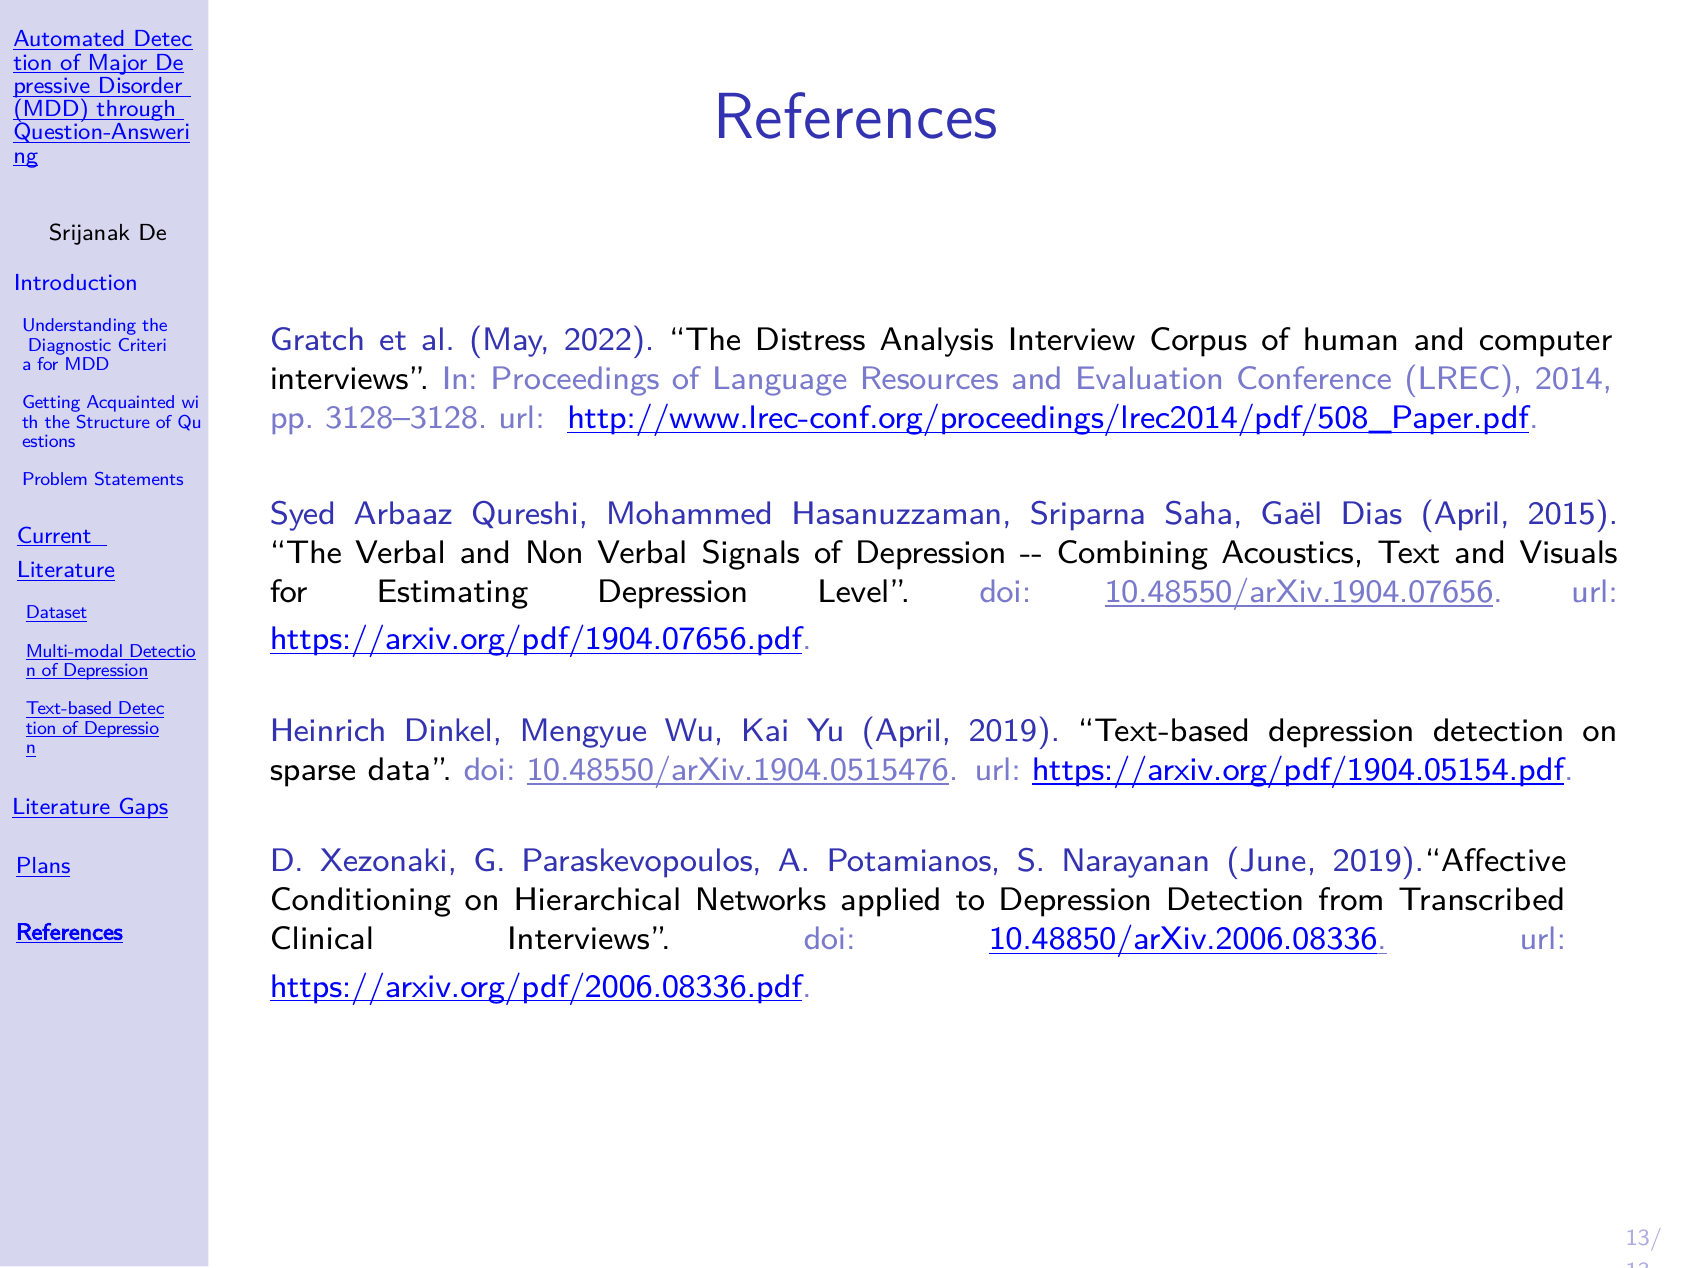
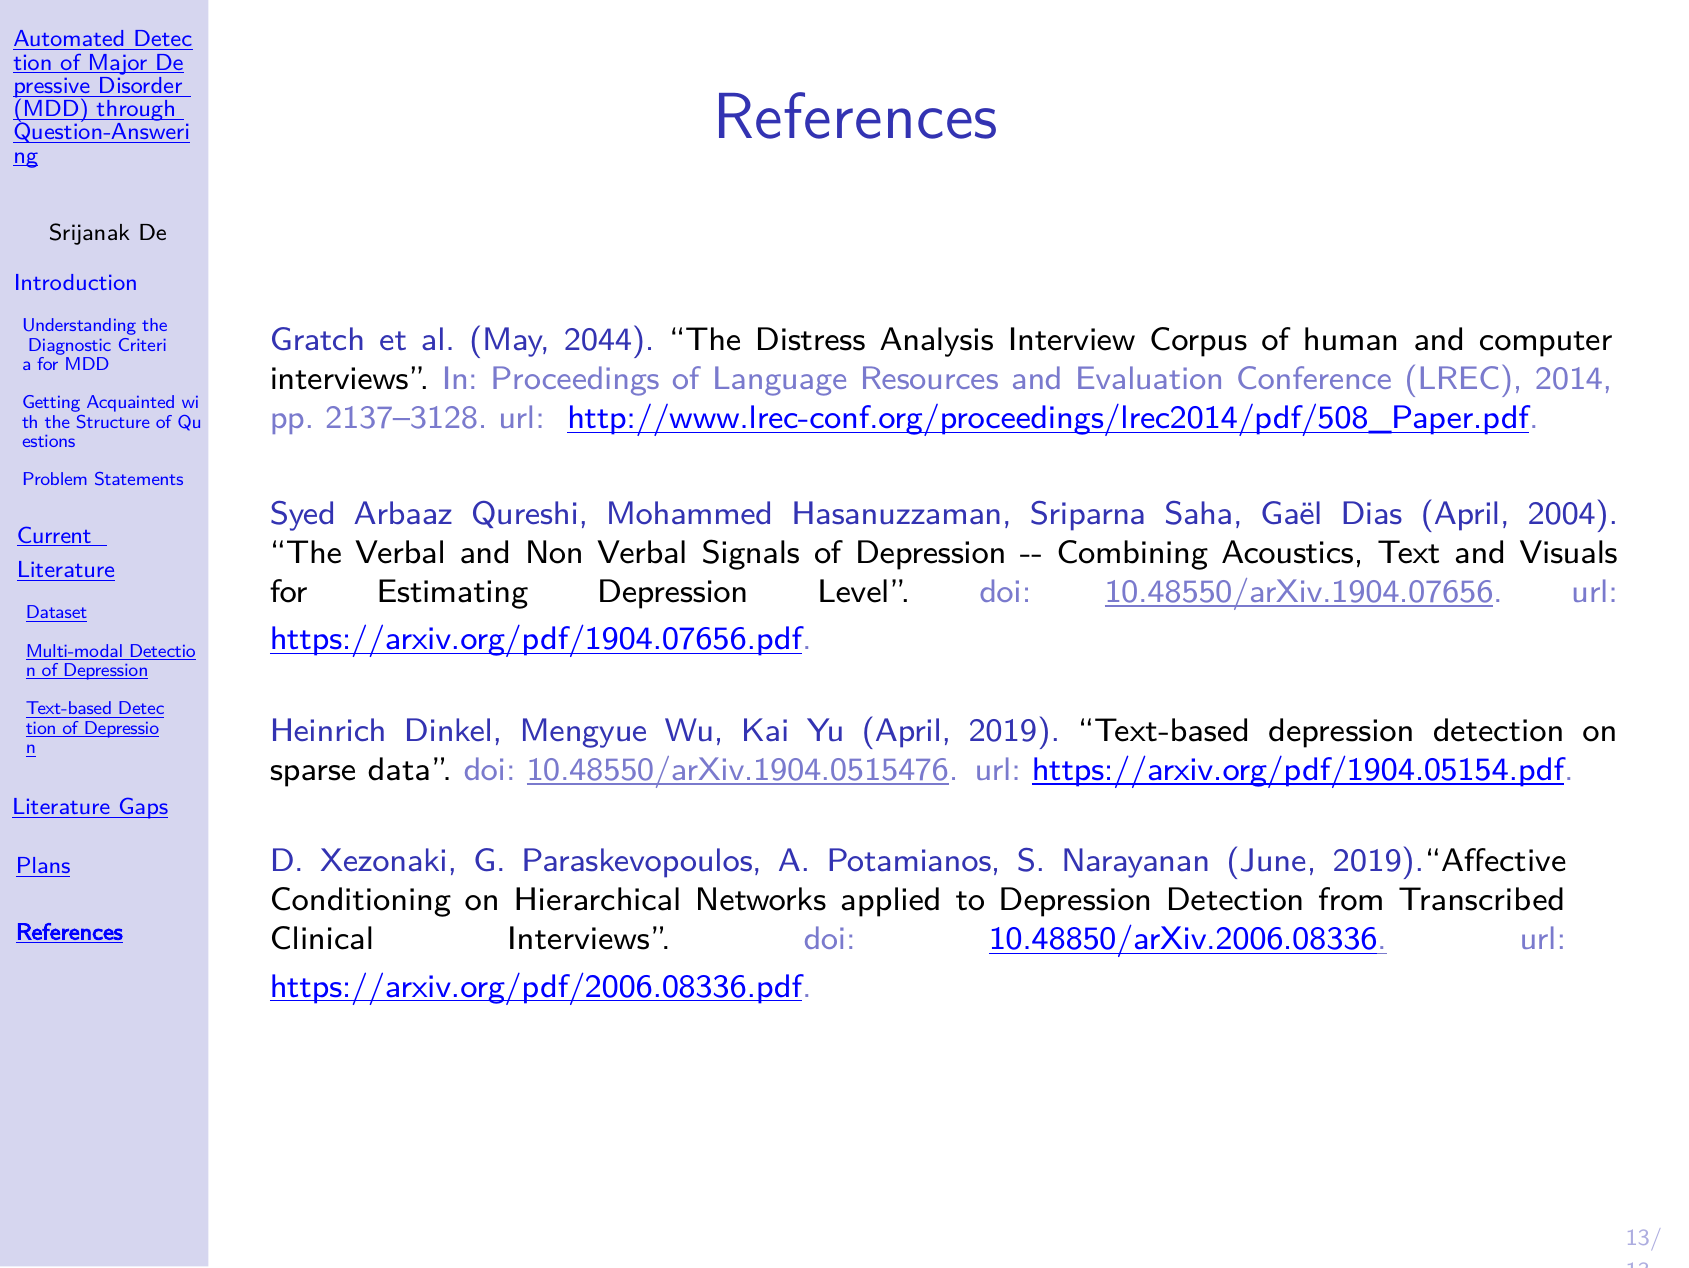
2022: 2022 -> 2044 (609, 340)
3128–3128: 3128–3128 -> 2137–3128 (406, 418)
2015: 2015 -> 2004 (1573, 513)
